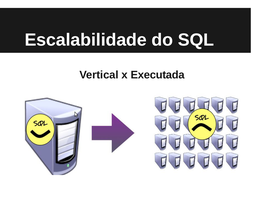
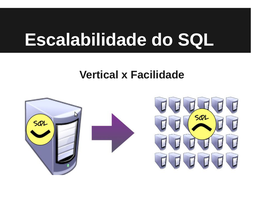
Executada: Executada -> Facilidade (158, 75)
